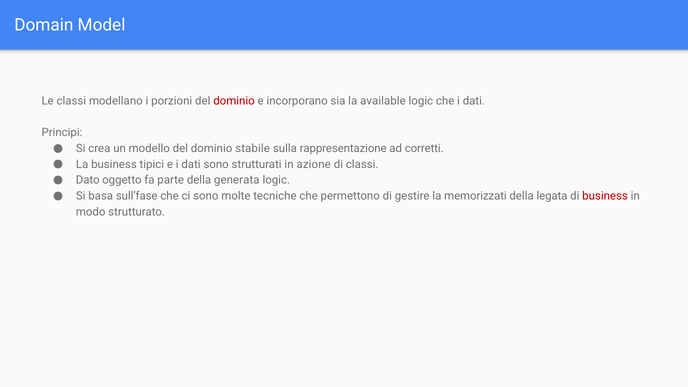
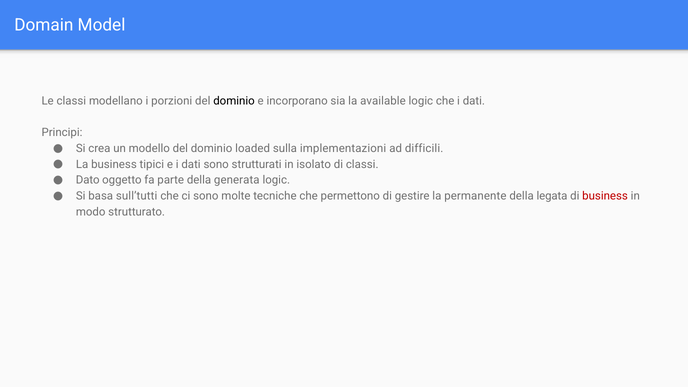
dominio colour: red -> black (234, 101)
stabile: stabile -> loaded (253, 148)
rappresentazione: rappresentazione -> implementazioni (343, 148)
corretti: corretti -> difficili (424, 148)
azione: azione -> isolato (314, 164)
sull’fase: sull’fase -> sull’tutti (137, 196)
memorizzati: memorizzati -> permanente (475, 196)
